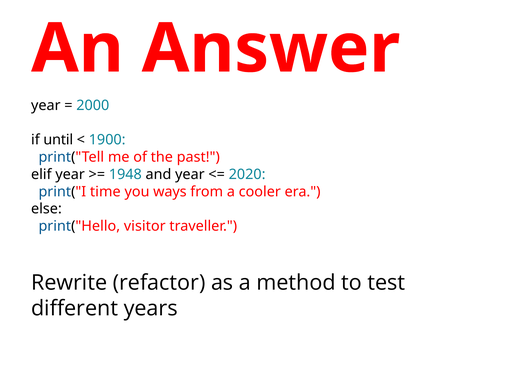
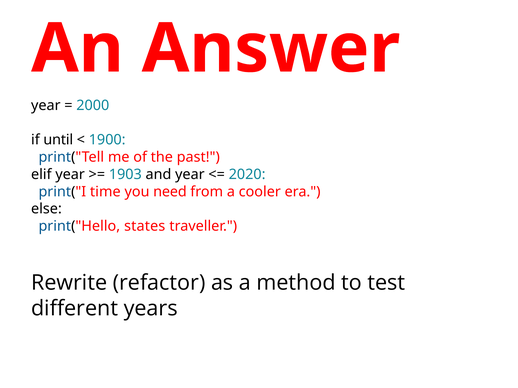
1948: 1948 -> 1903 (125, 175)
ways: ways -> need (170, 192)
visitor: visitor -> states (145, 226)
